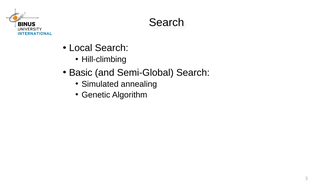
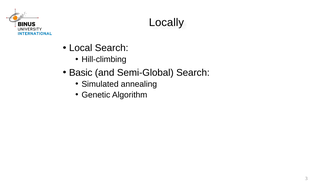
Search: Search -> Locally (166, 23)
